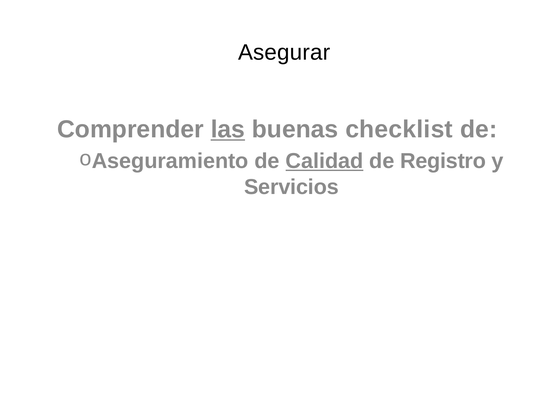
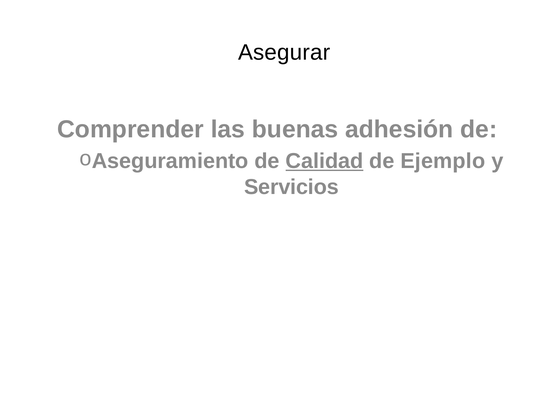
las underline: present -> none (228, 129)
checklist: checklist -> adhesión (399, 129)
Registro: Registro -> Ejemplo (443, 161)
